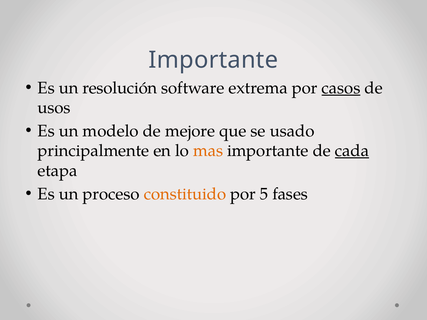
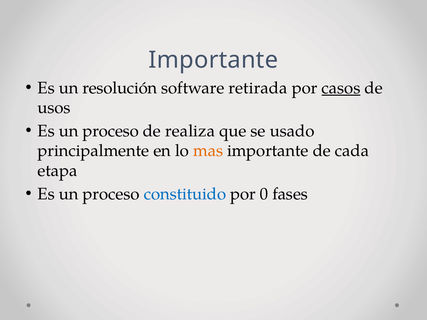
extrema: extrema -> retirada (258, 88)
modelo: modelo -> proceso (111, 131)
mejore: mejore -> realiza (190, 131)
cada underline: present -> none (352, 151)
constituido colour: orange -> blue (185, 194)
5: 5 -> 0 (264, 194)
